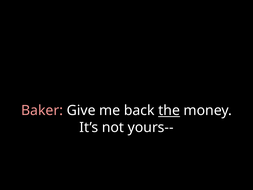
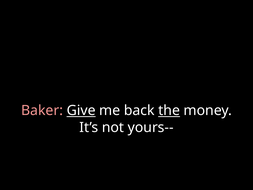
Give underline: none -> present (81, 110)
